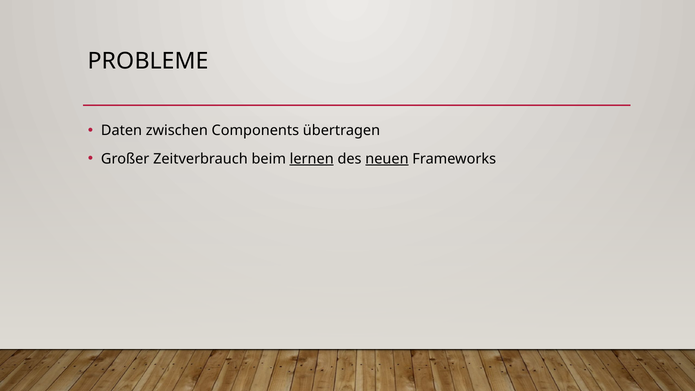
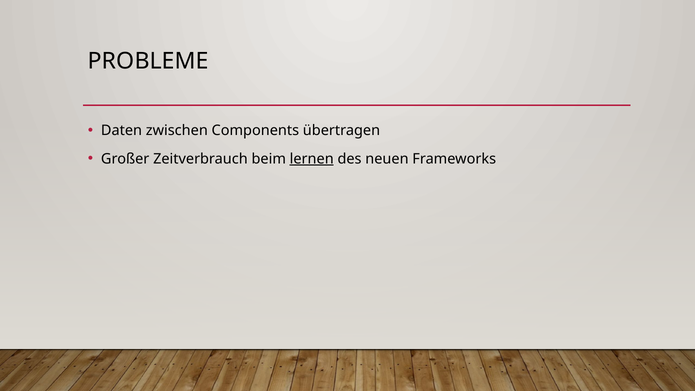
neuen underline: present -> none (387, 159)
